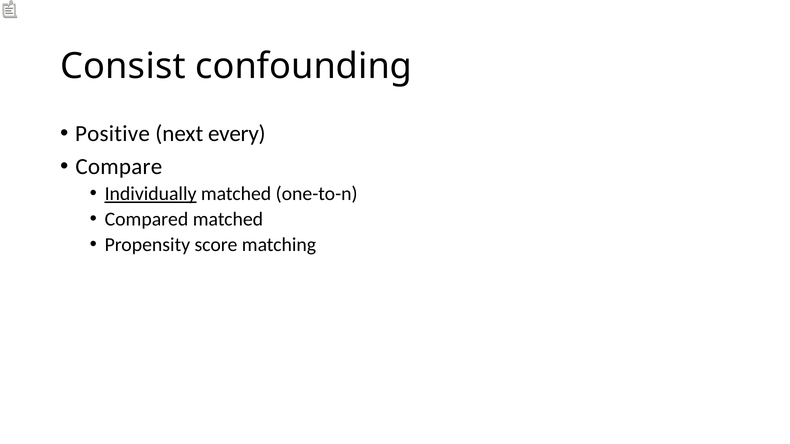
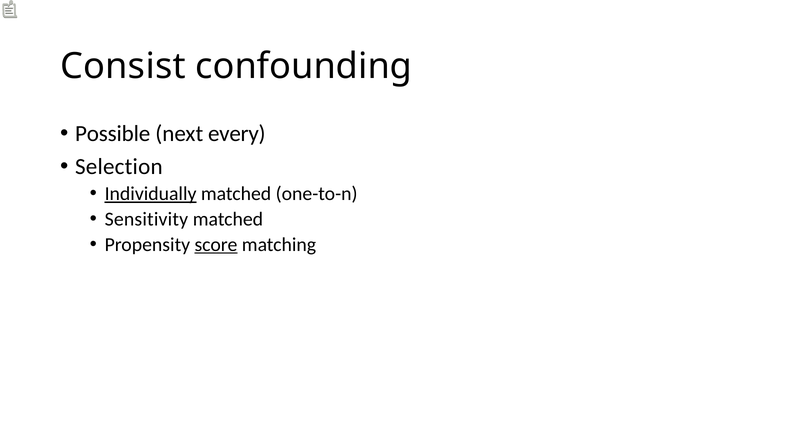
Positive: Positive -> Possible (113, 134)
Compare: Compare -> Selection (119, 167)
Compared: Compared -> Sensitivity (146, 219)
score underline: none -> present (216, 245)
